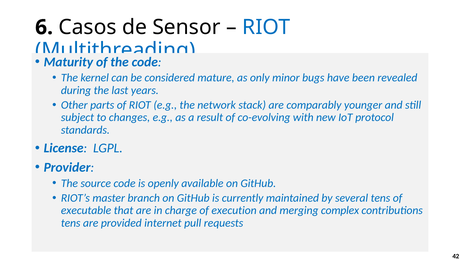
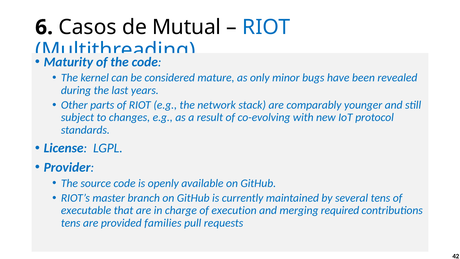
Sensor: Sensor -> Mutual (187, 27)
complex: complex -> required (340, 210)
internet: internet -> families (163, 223)
